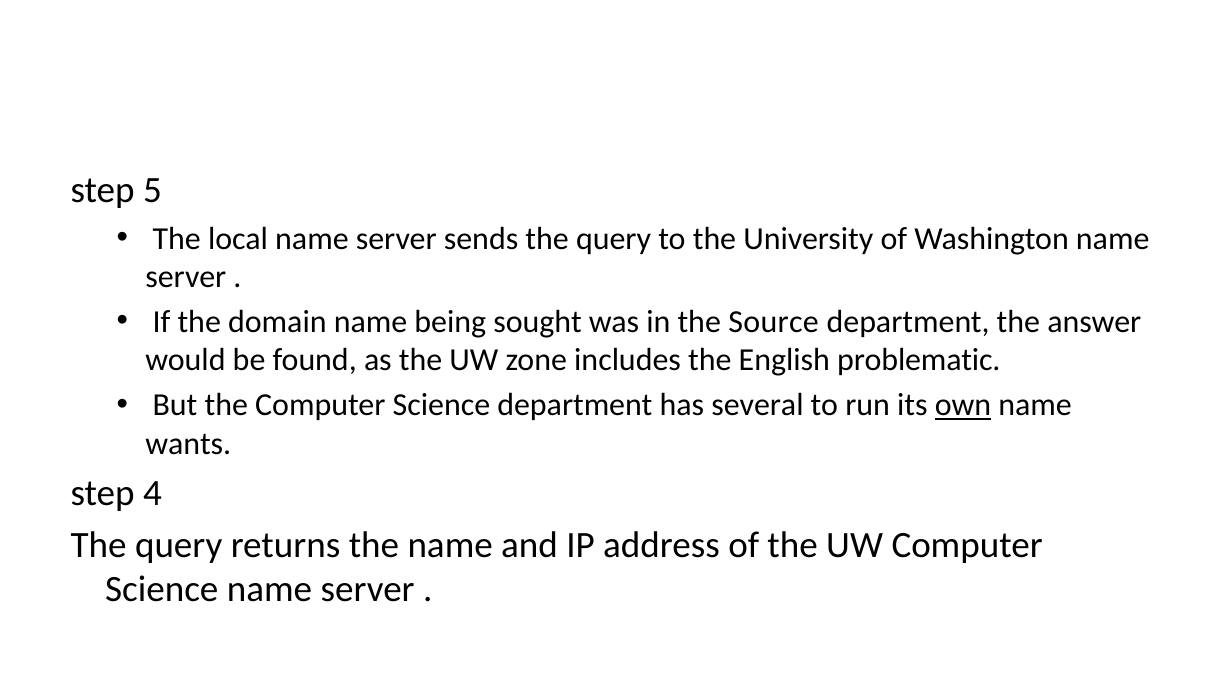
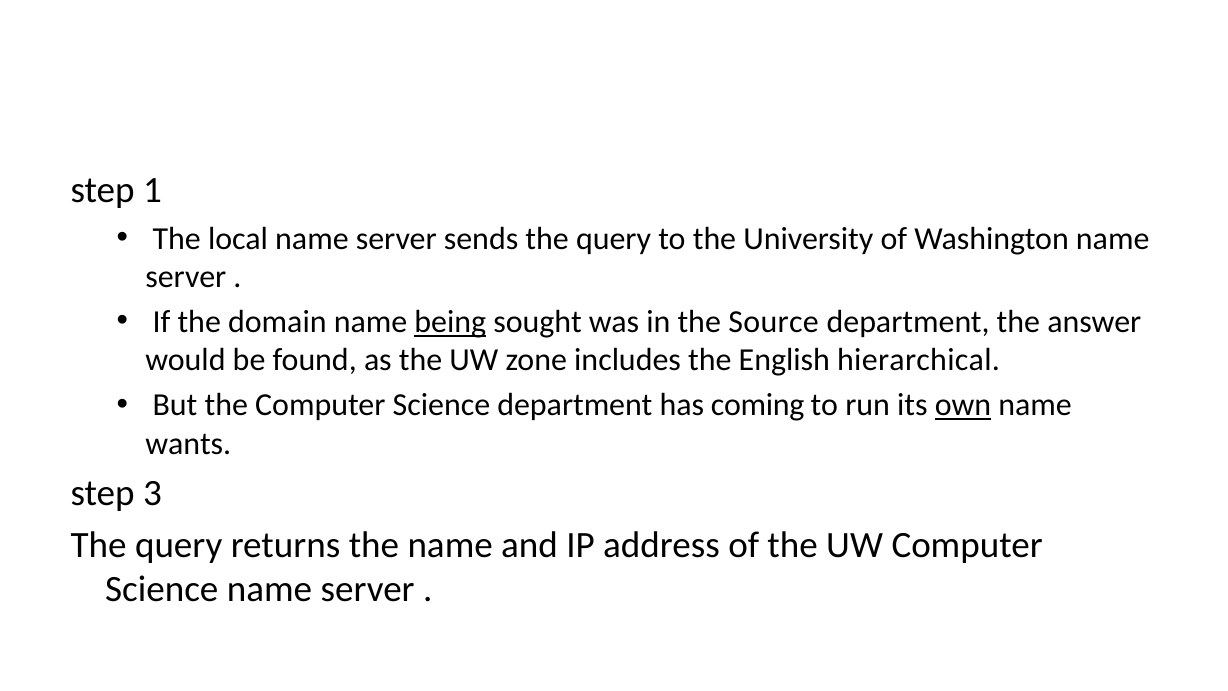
5: 5 -> 1 (152, 191)
being underline: none -> present (450, 322)
problematic: problematic -> hierarchical (919, 360)
several: several -> coming (758, 405)
4: 4 -> 3 (152, 493)
